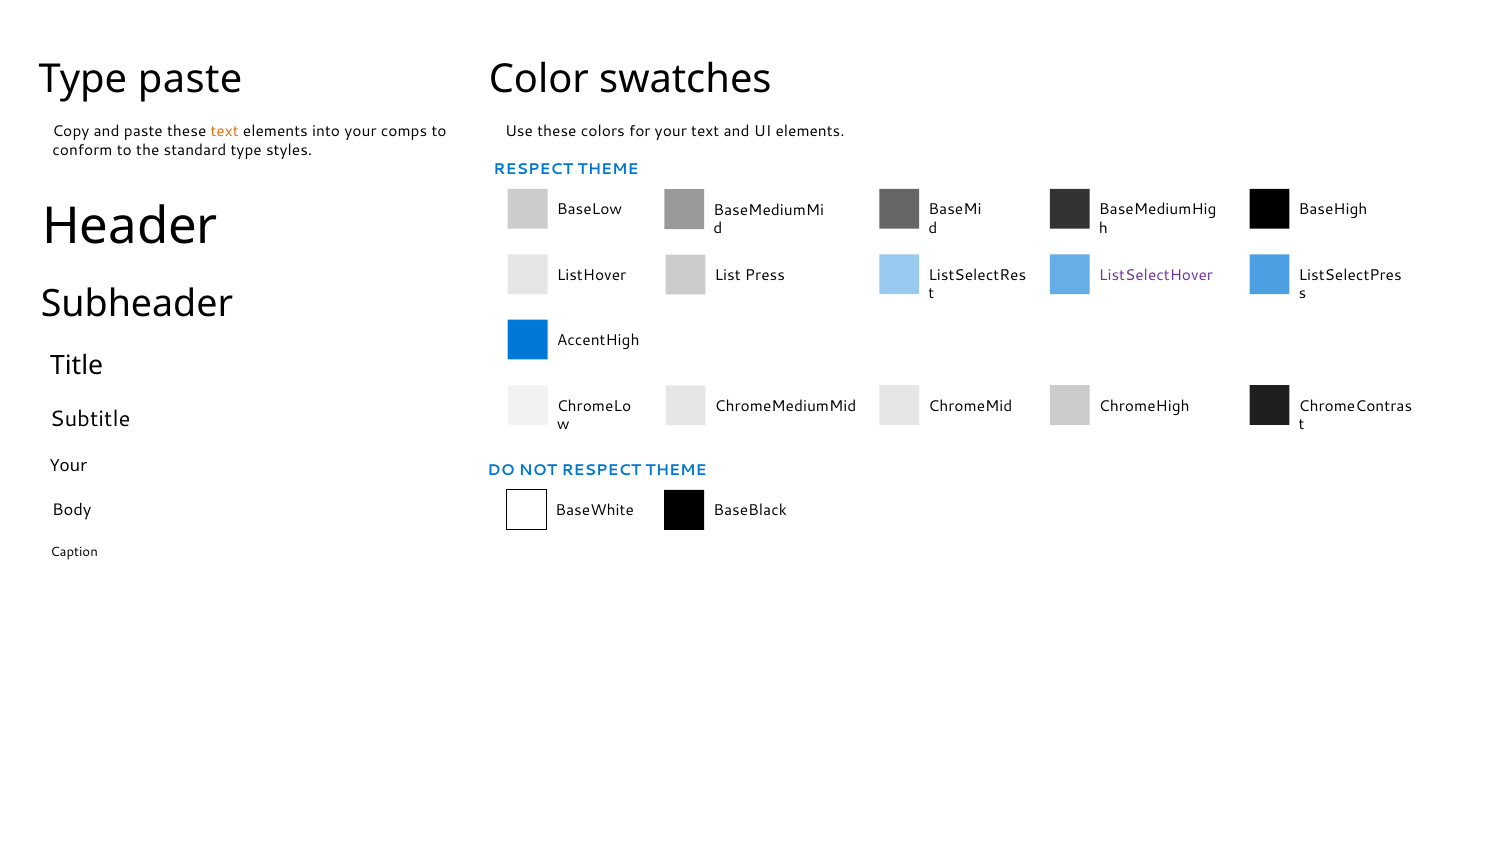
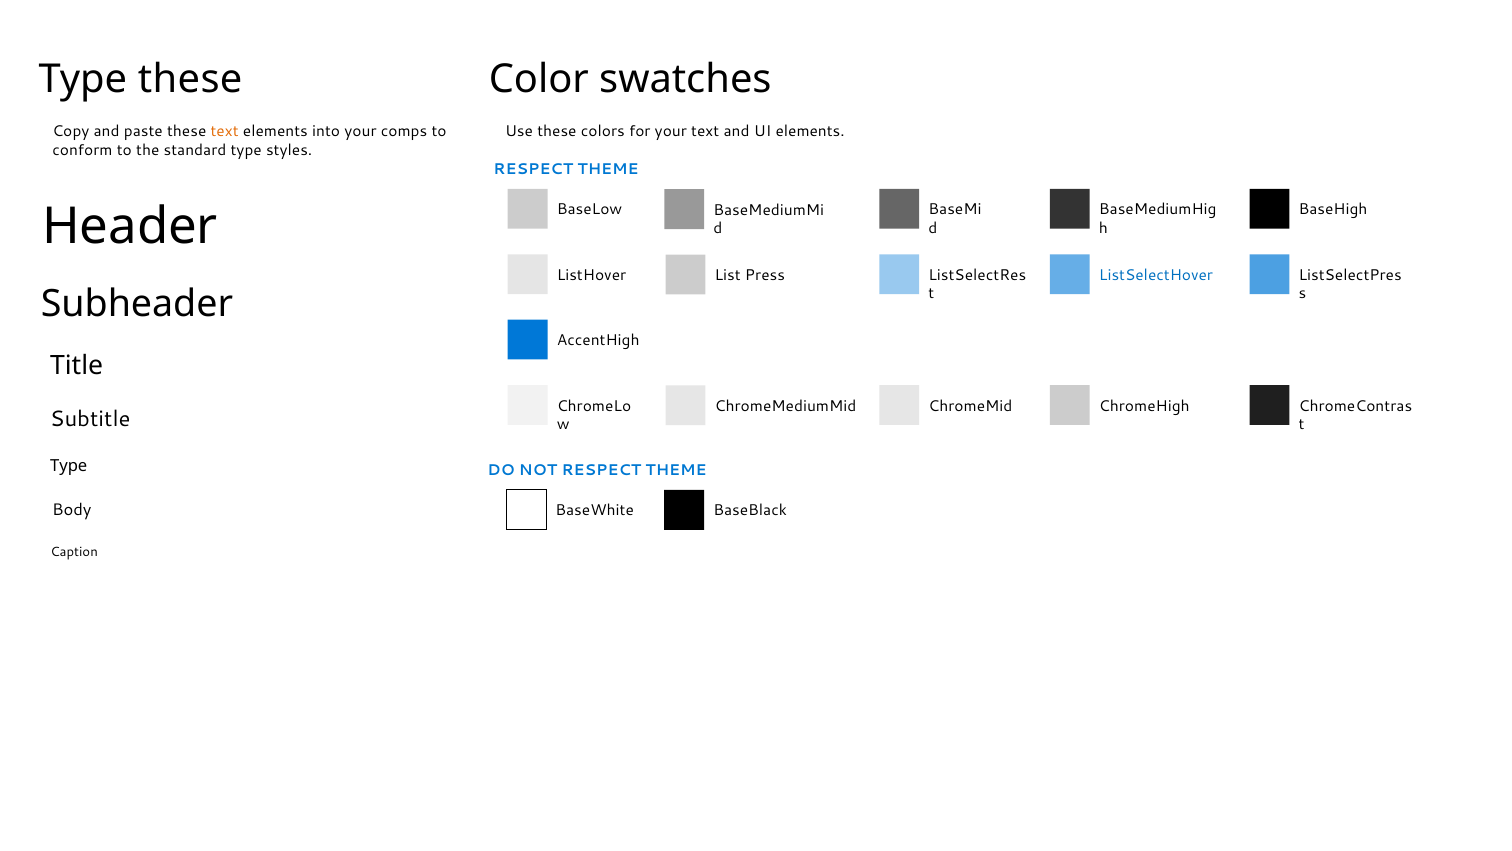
Type paste: paste -> these (190, 79)
ListSelectHover colour: purple -> blue (1156, 275)
Your: Your -> Type (69, 466)
